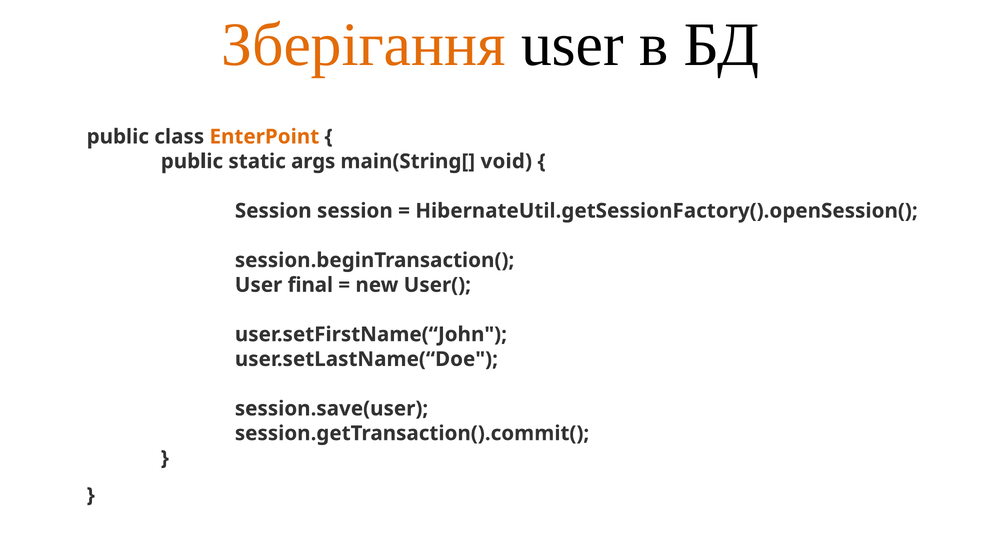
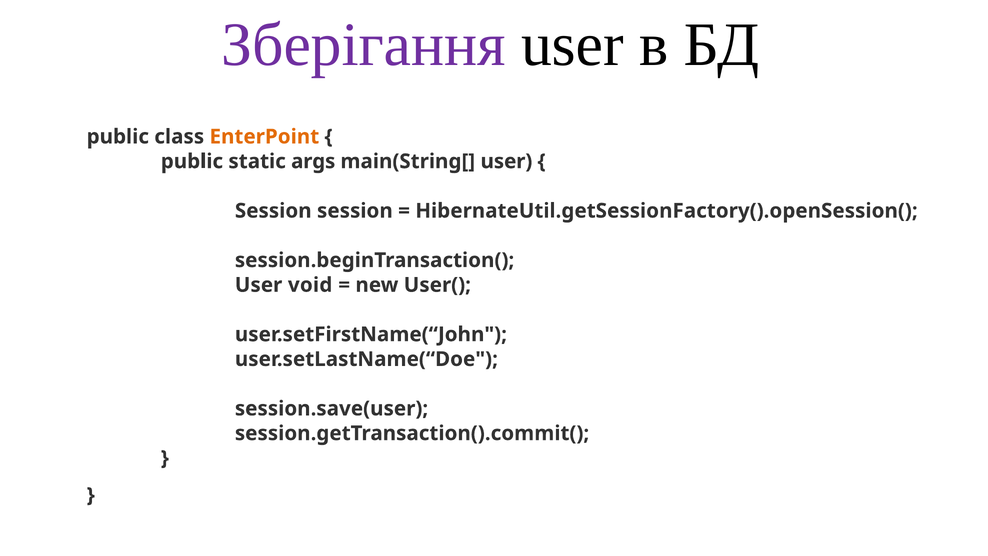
Зберігання colour: orange -> purple (363, 45)
main(String[ void: void -> user (506, 161)
final: final -> void (310, 285)
